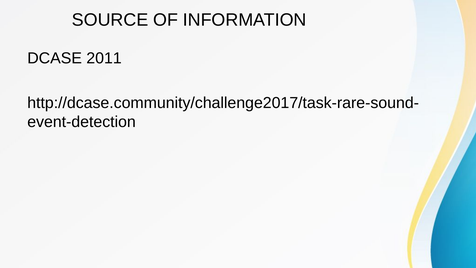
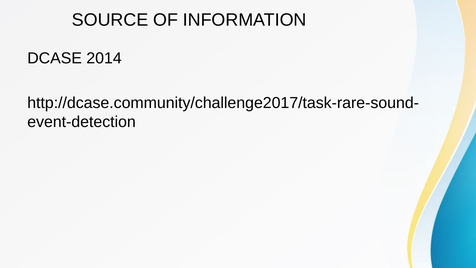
2011: 2011 -> 2014 (104, 58)
